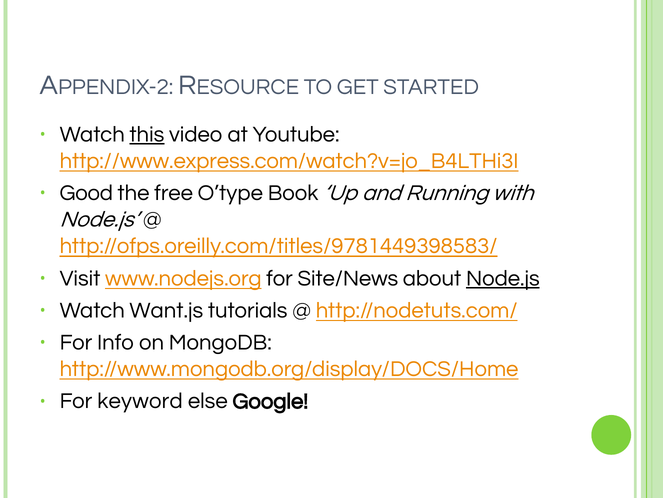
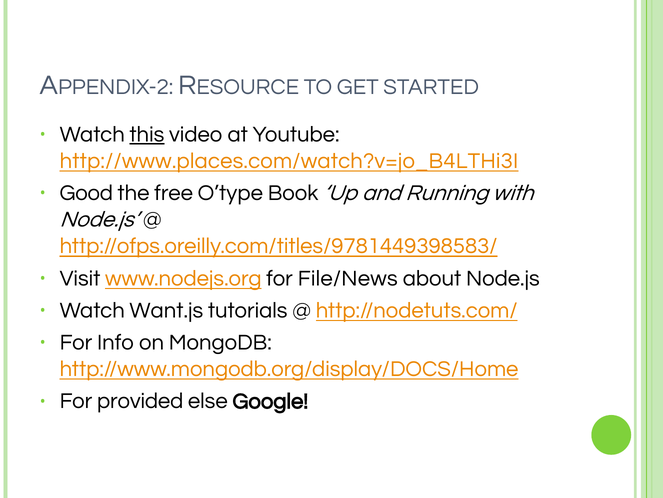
http://www.express.com/watch?v=jo_B4LTHi3I: http://www.express.com/watch?v=jo_B4LTHi3I -> http://www.places.com/watch?v=jo_B4LTHi3I (289, 161)
Site/News: Site/News -> File/News (348, 278)
Node.js underline: present -> none (503, 278)
keyword: keyword -> provided (140, 401)
